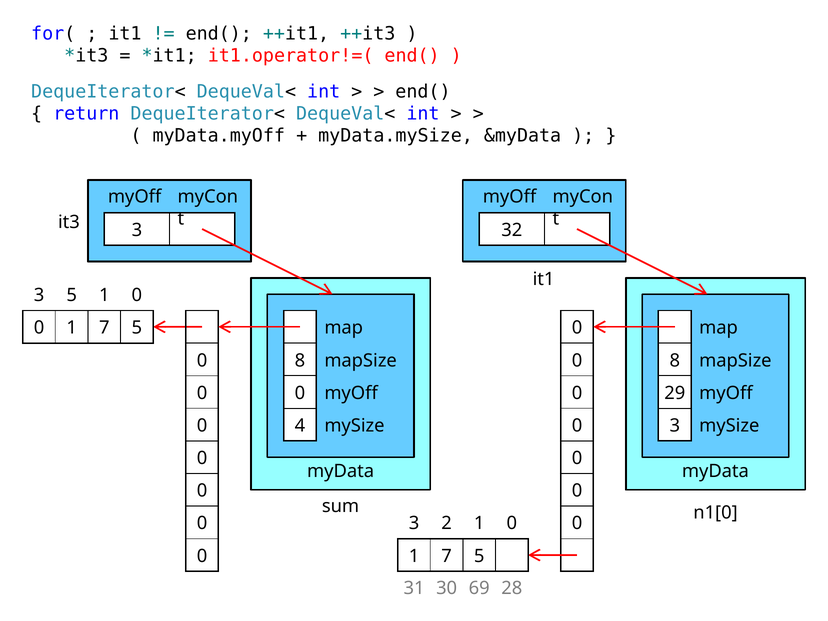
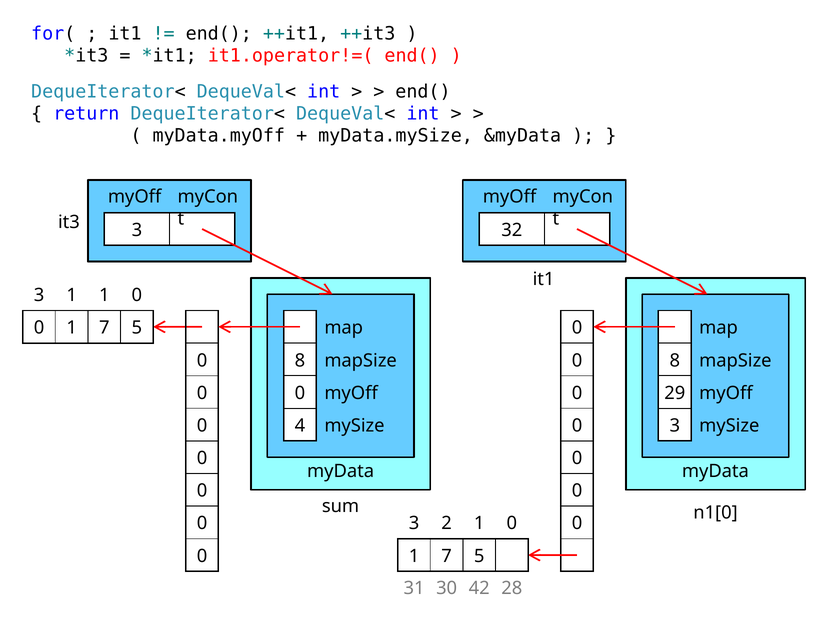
3 5: 5 -> 1 (72, 295)
69: 69 -> 42 (479, 588)
